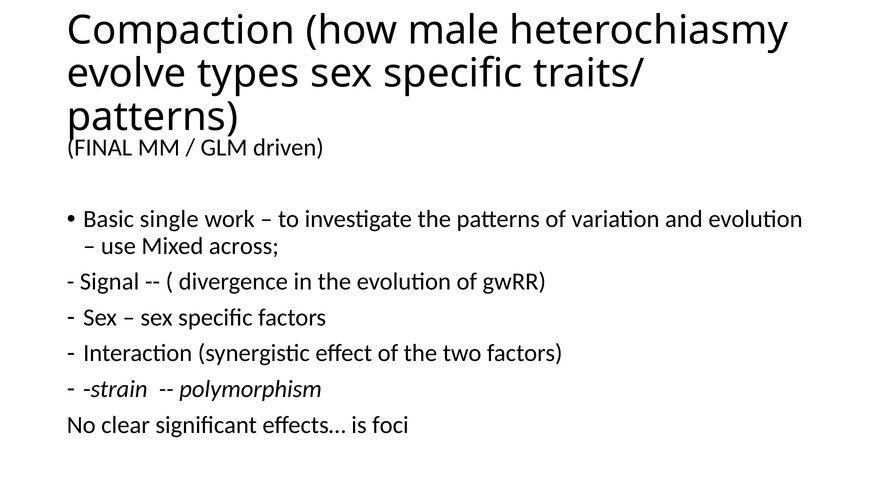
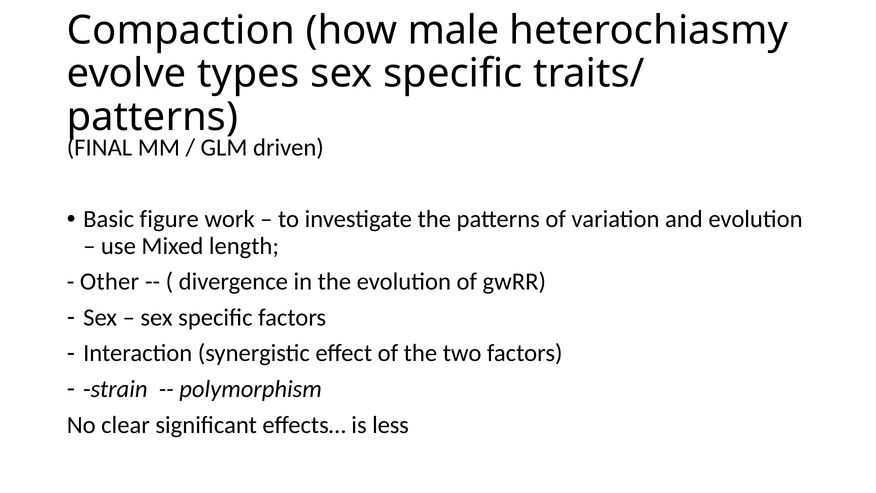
single: single -> figure (169, 219)
across: across -> length (244, 246)
Signal: Signal -> Other (110, 282)
foci: foci -> less (391, 425)
